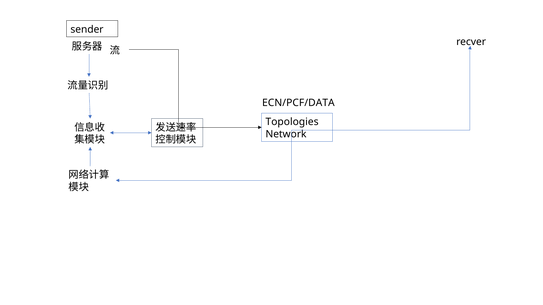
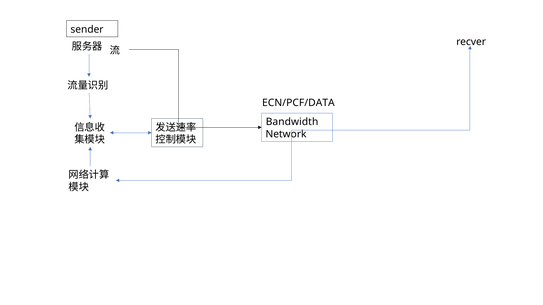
Topologies: Topologies -> Bandwidth (292, 122)
